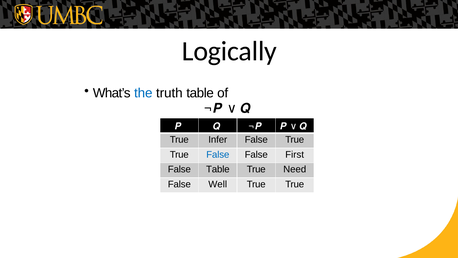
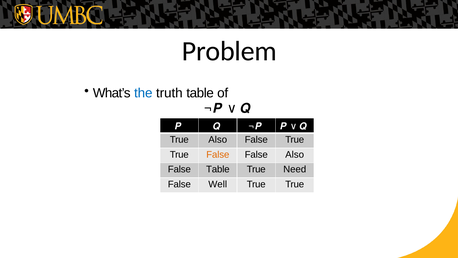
Logically: Logically -> Problem (229, 51)
True Infer: Infer -> Also (218, 139)
False colour: blue -> orange (218, 154)
False First: First -> Also (295, 154)
